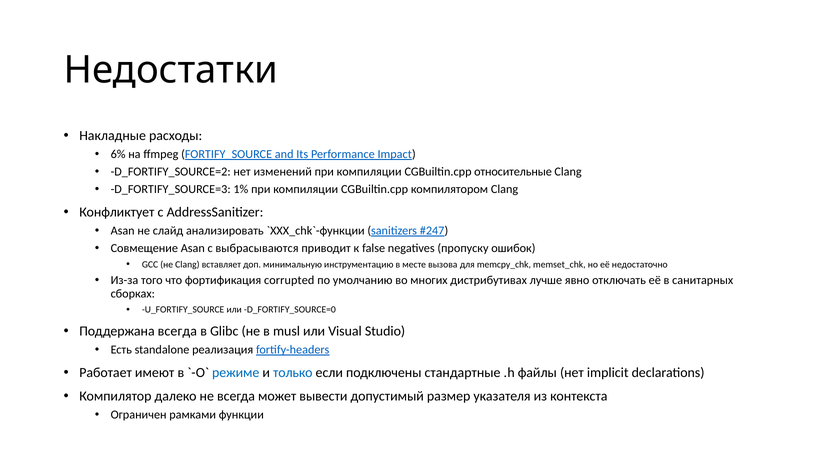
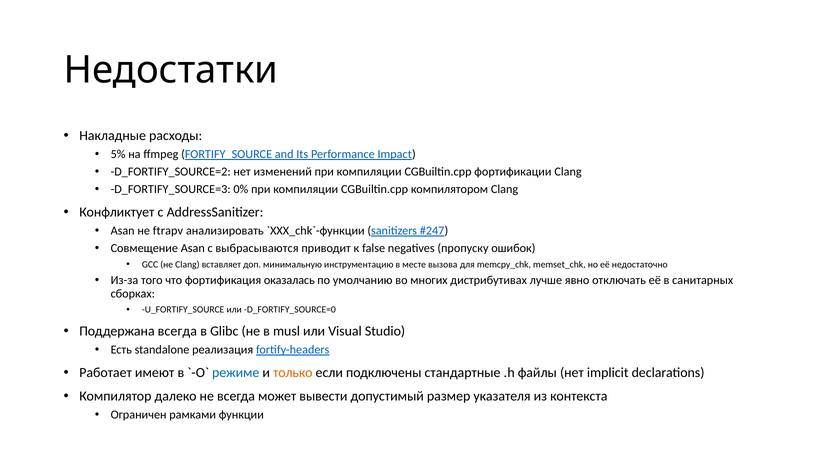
6%: 6% -> 5% (118, 154)
относительные: относительные -> фортификации (513, 172)
1%: 1% -> 0% (241, 189)
слайд: слайд -> ftrapv (168, 231)
corrupted: corrupted -> оказалась (289, 280)
только colour: blue -> orange (293, 372)
